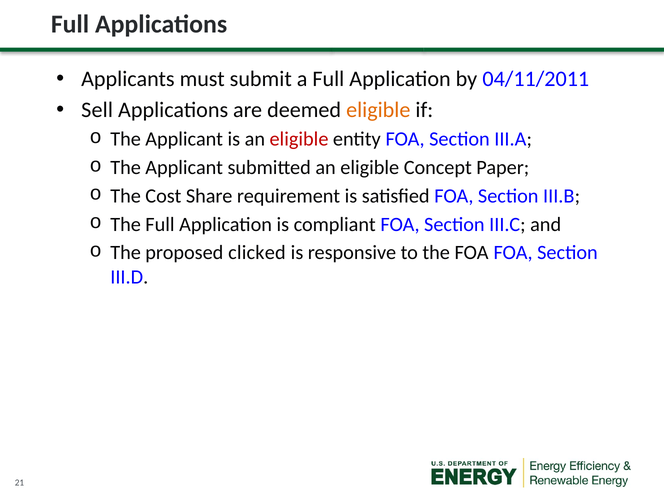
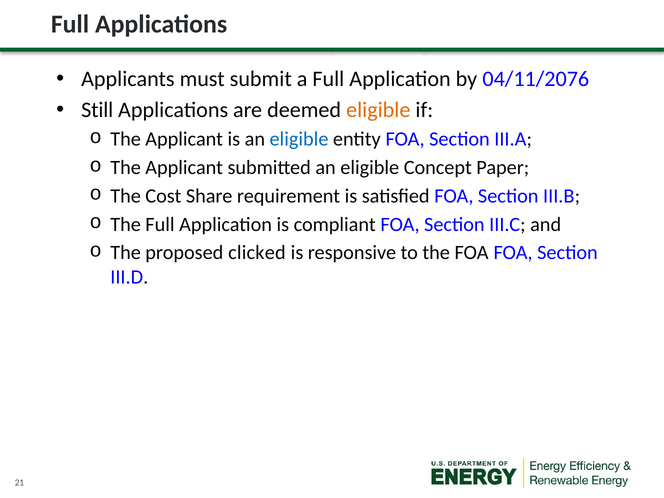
04/11/2011: 04/11/2011 -> 04/11/2076 (536, 79)
Sell: Sell -> Still (97, 110)
eligible colour: red -> blue (299, 139)
